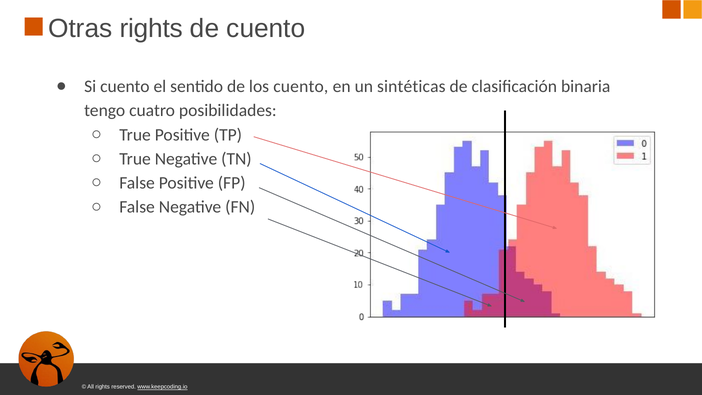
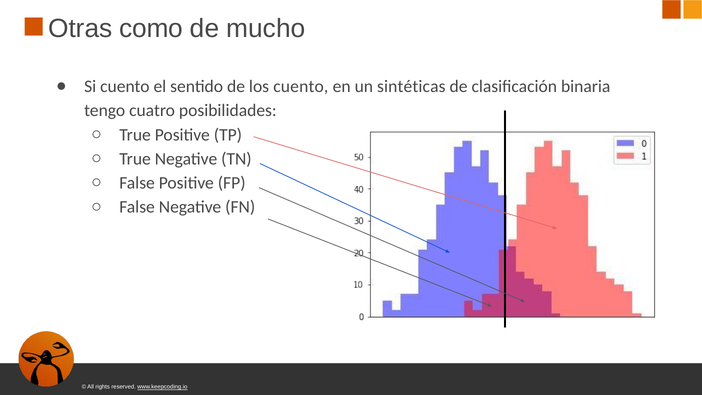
Otras rights: rights -> como (151, 28)
de cuento: cuento -> mucho (266, 28)
